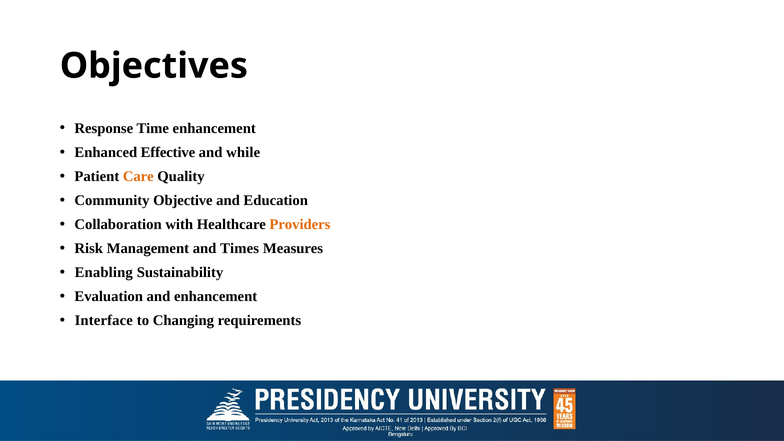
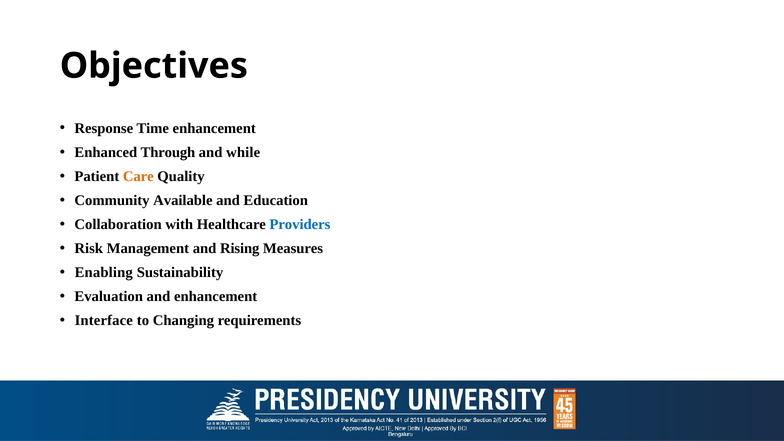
Effective: Effective -> Through (168, 152)
Objective: Objective -> Available (183, 200)
Providers colour: orange -> blue (300, 224)
Times: Times -> Rising (240, 248)
